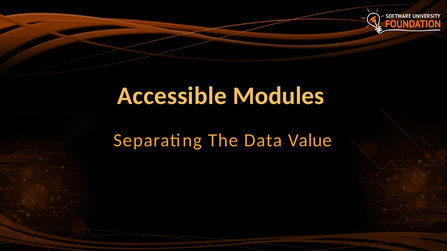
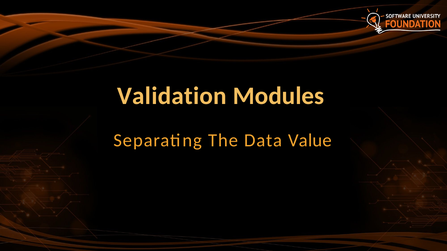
Accessible: Accessible -> Validation (172, 96)
